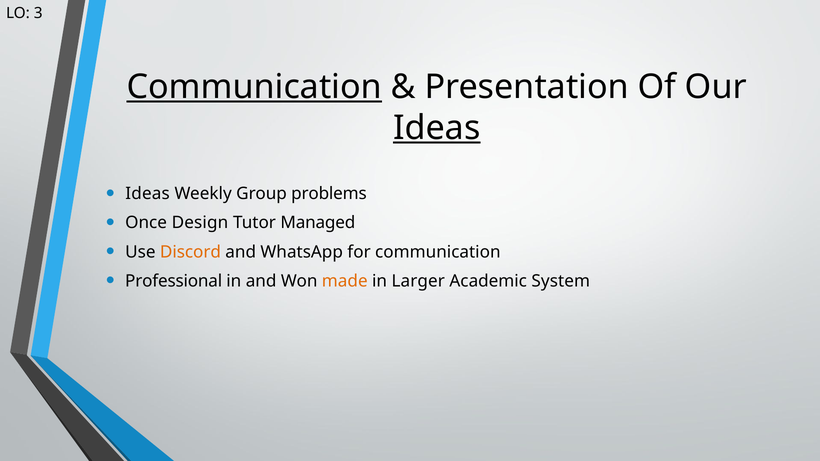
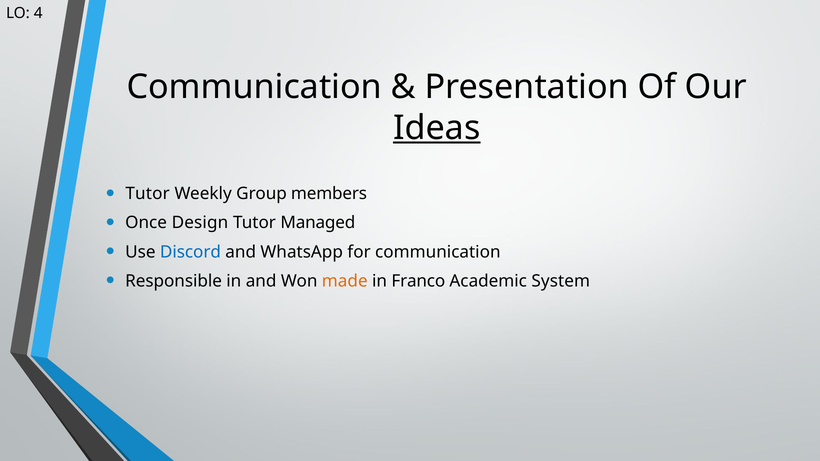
3: 3 -> 4 (38, 13)
Communication underline: present -> none (254, 87)
Ideas: Ideas -> Tutor (148, 194)
problems: problems -> members (329, 194)
Discord colour: orange -> blue (190, 252)
Professional: Professional -> Responsible (174, 281)
Larger: Larger -> Franco (418, 281)
